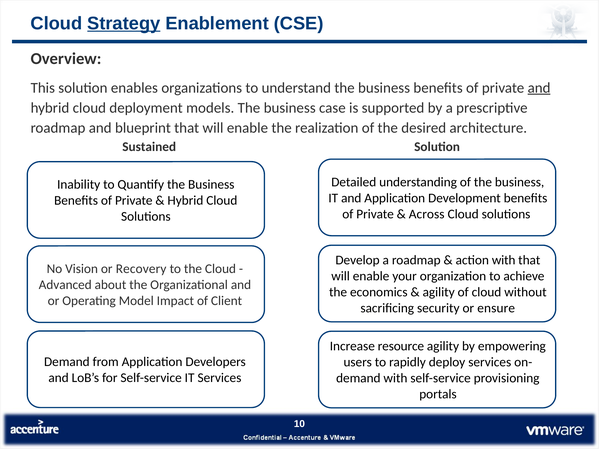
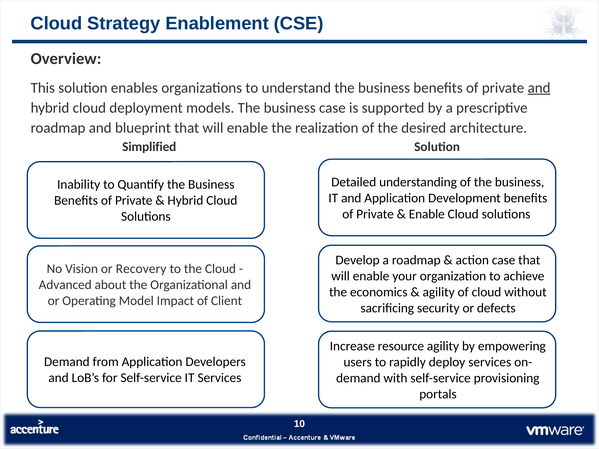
Strategy underline: present -> none (124, 23)
Sustained: Sustained -> Simplified (149, 147)
Across: Across -> Enable (427, 214)
action with: with -> case (504, 260)
ensure: ensure -> defects (496, 308)
